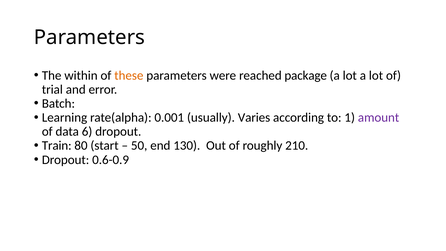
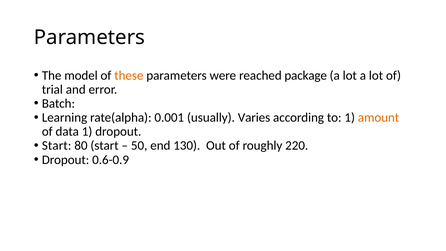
within: within -> model (81, 75)
amount colour: purple -> orange (379, 118)
data 6: 6 -> 1 (87, 132)
Train: Train -> Start (57, 146)
210: 210 -> 220 (297, 146)
